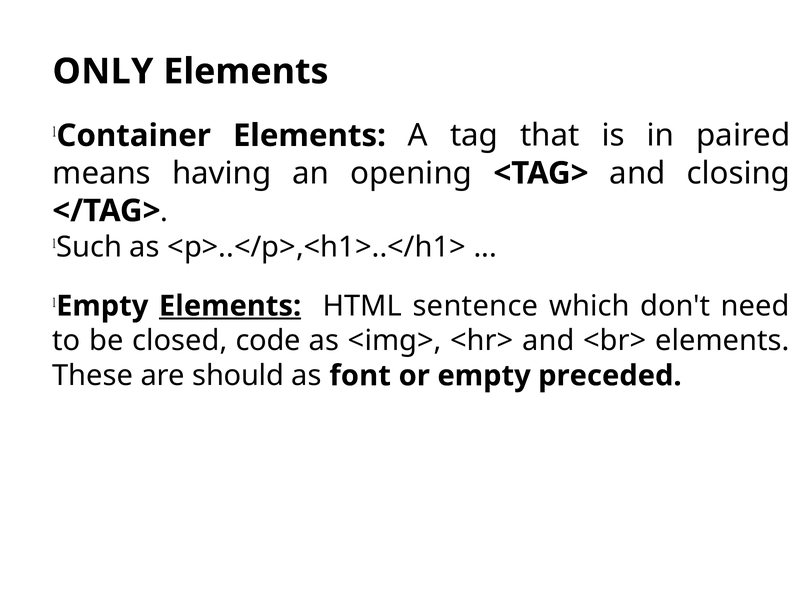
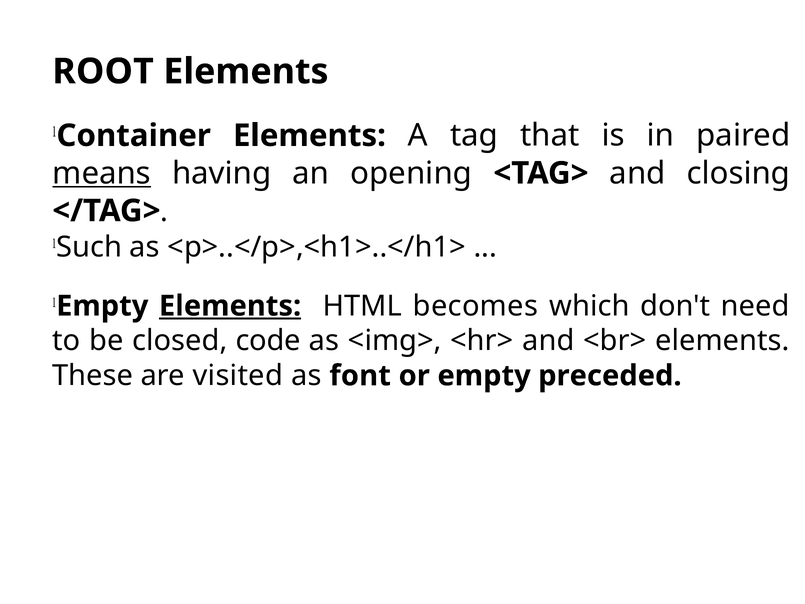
ONLY: ONLY -> ROOT (103, 71)
means underline: none -> present (102, 173)
sentence: sentence -> becomes (475, 306)
should: should -> visited (238, 376)
